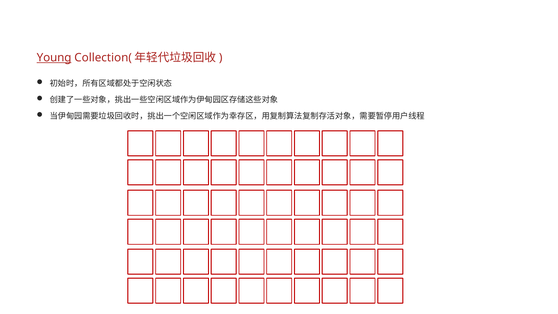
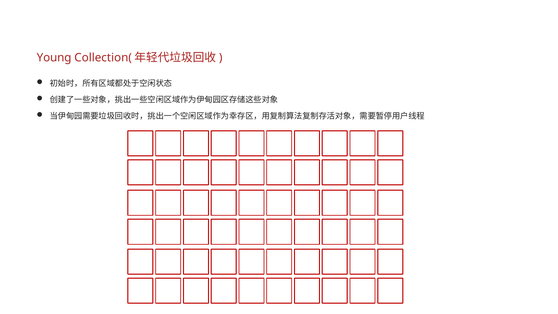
Young underline: present -> none (54, 58)
